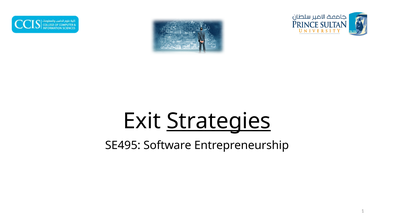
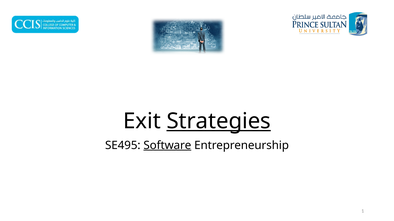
Software underline: none -> present (167, 146)
